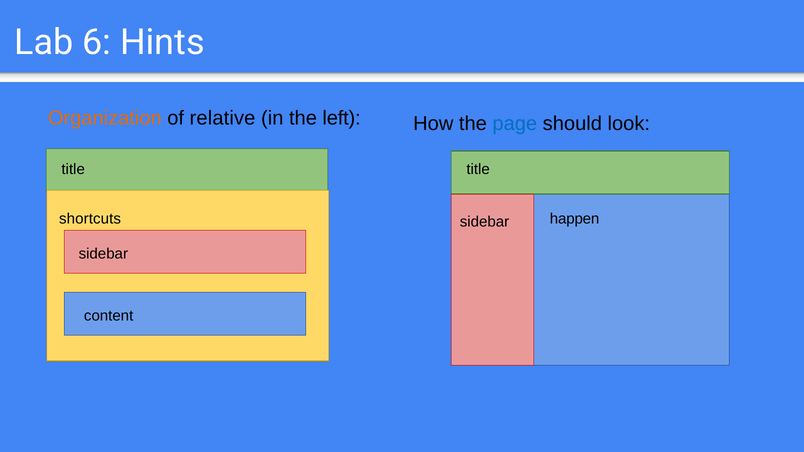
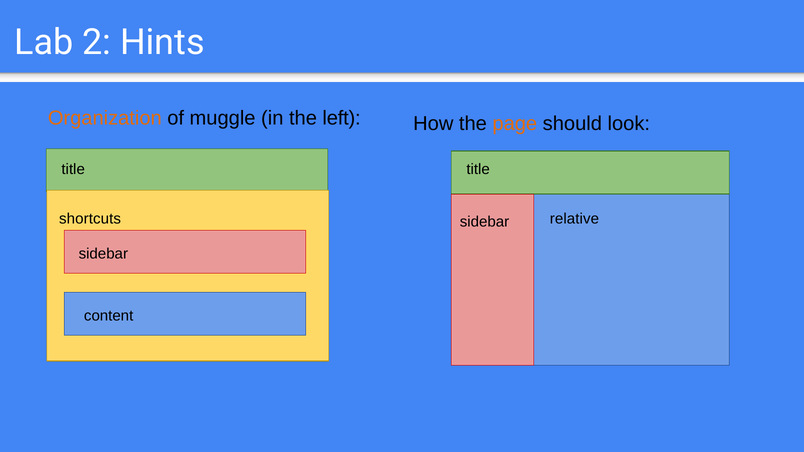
6: 6 -> 2 (97, 43)
relative: relative -> muggle (223, 118)
page colour: blue -> orange (515, 124)
happen: happen -> relative (574, 219)
